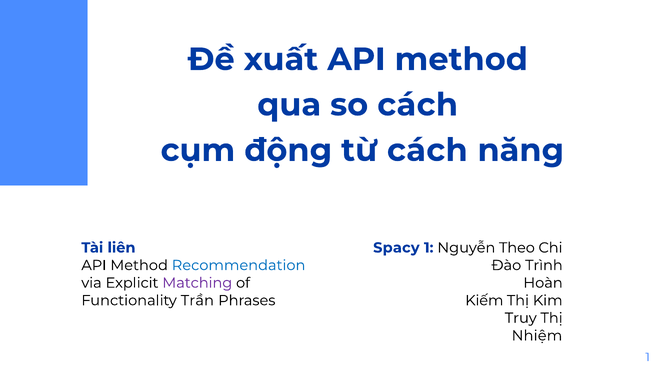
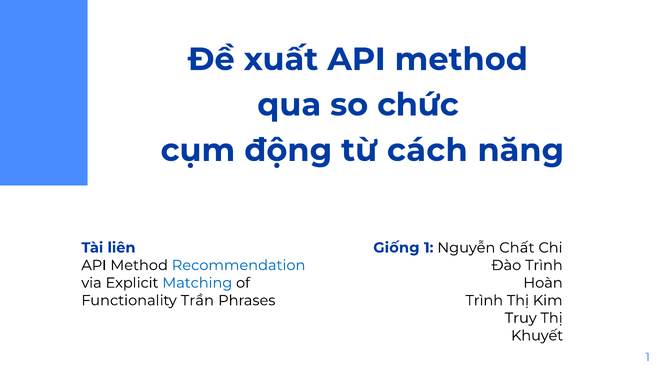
so cách: cách -> chức (418, 105)
Spacy: Spacy -> Giống (396, 248)
Theo: Theo -> Chất (517, 248)
Matching colour: purple -> blue (197, 283)
Kiếm: Kiếm -> Trình (484, 300)
Nhiệm: Nhiệm -> Khuyết (537, 335)
